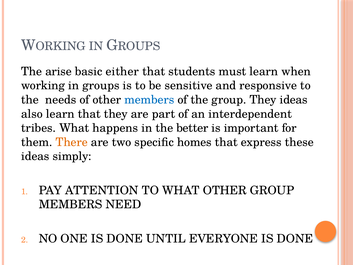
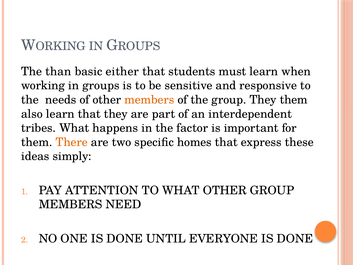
arise: arise -> than (58, 71)
members colour: blue -> orange (149, 100)
They ideas: ideas -> them (294, 100)
better: better -> factor (192, 128)
